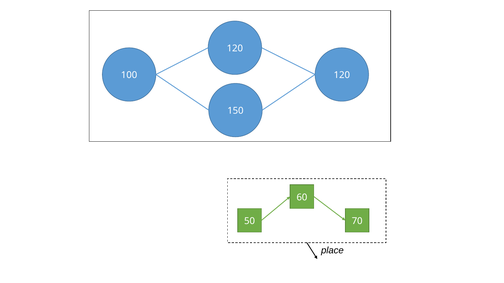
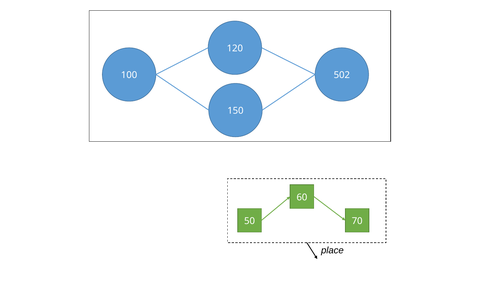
100 120: 120 -> 502 (342, 75)
